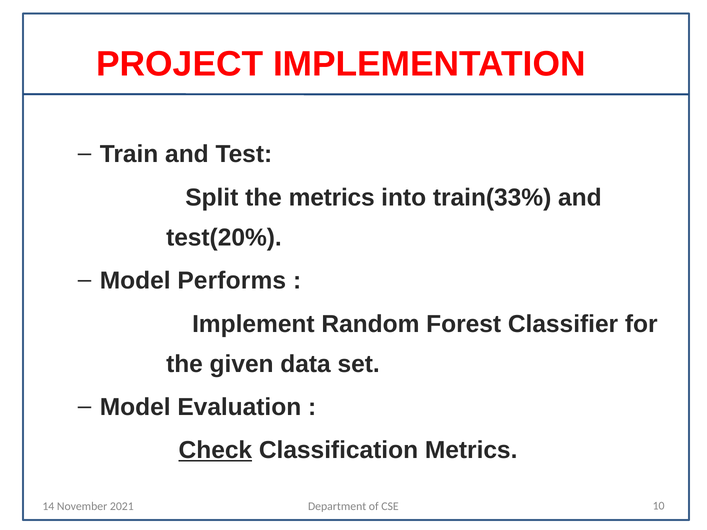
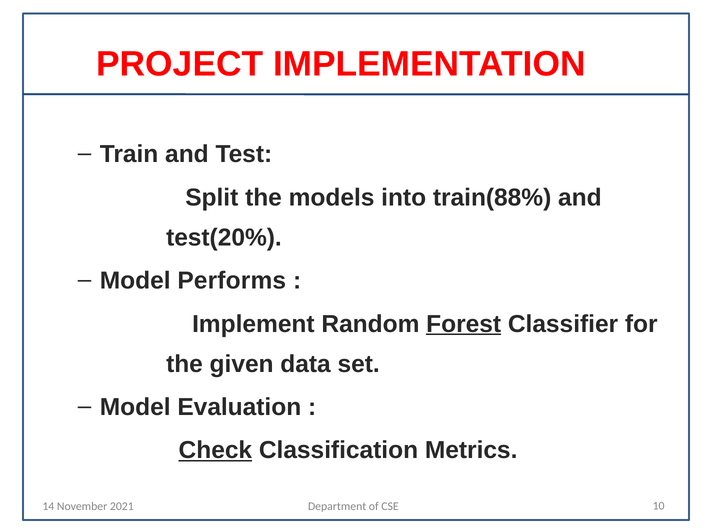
the metrics: metrics -> models (332, 198)
train(33%: train(33% -> train(88% (492, 198)
Forest underline: none -> present (464, 324)
